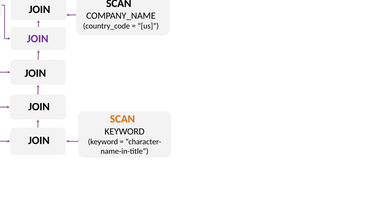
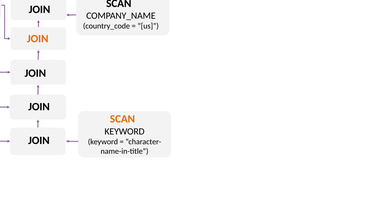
JOIN colour: purple -> orange (38, 39)
